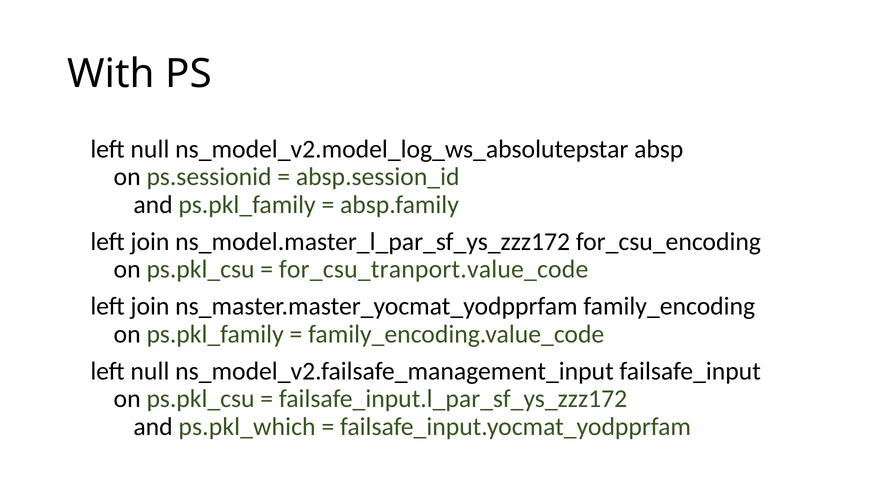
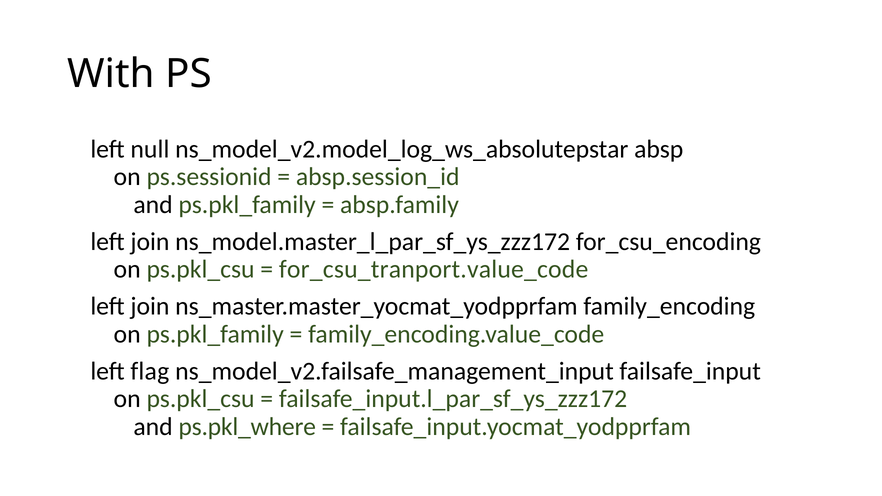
null: null -> flag (150, 371)
ps.pkl_which: ps.pkl_which -> ps.pkl_where (247, 427)
